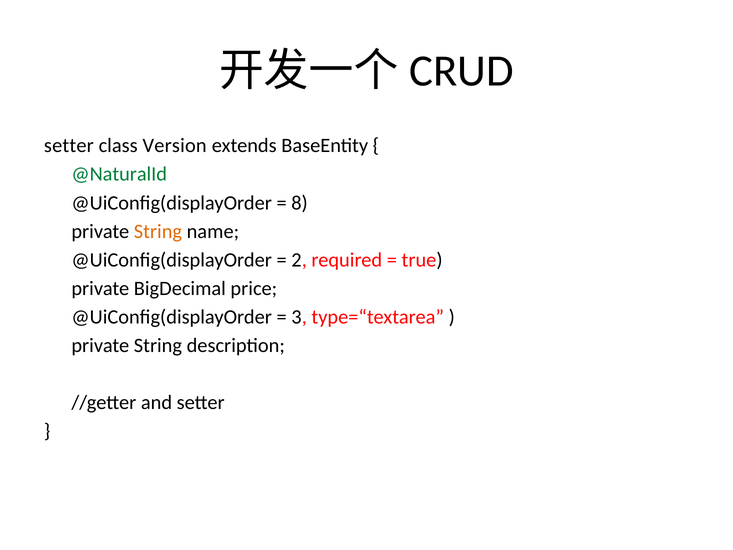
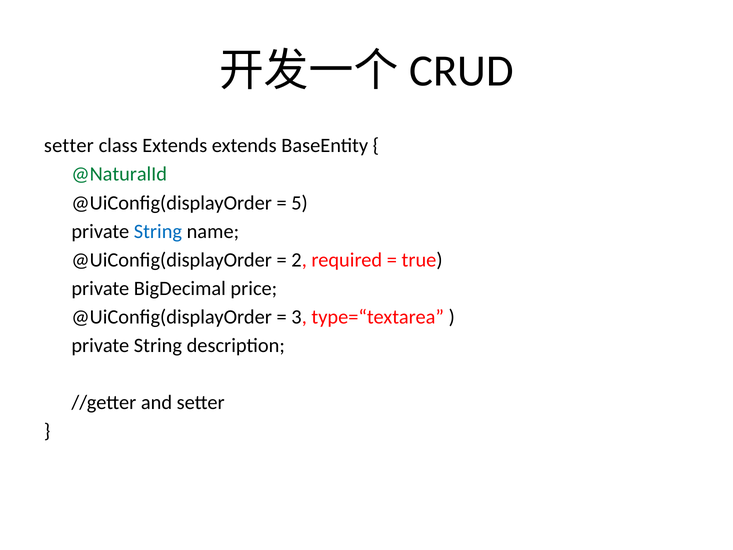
class Version: Version -> Extends (175, 146)
8: 8 -> 5 (300, 203)
String colour: orange -> blue (158, 231)
